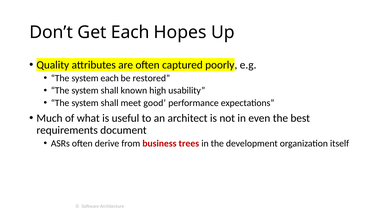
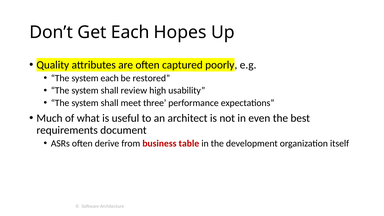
known: known -> review (134, 90)
good: good -> three (155, 103)
trees: trees -> table (189, 143)
